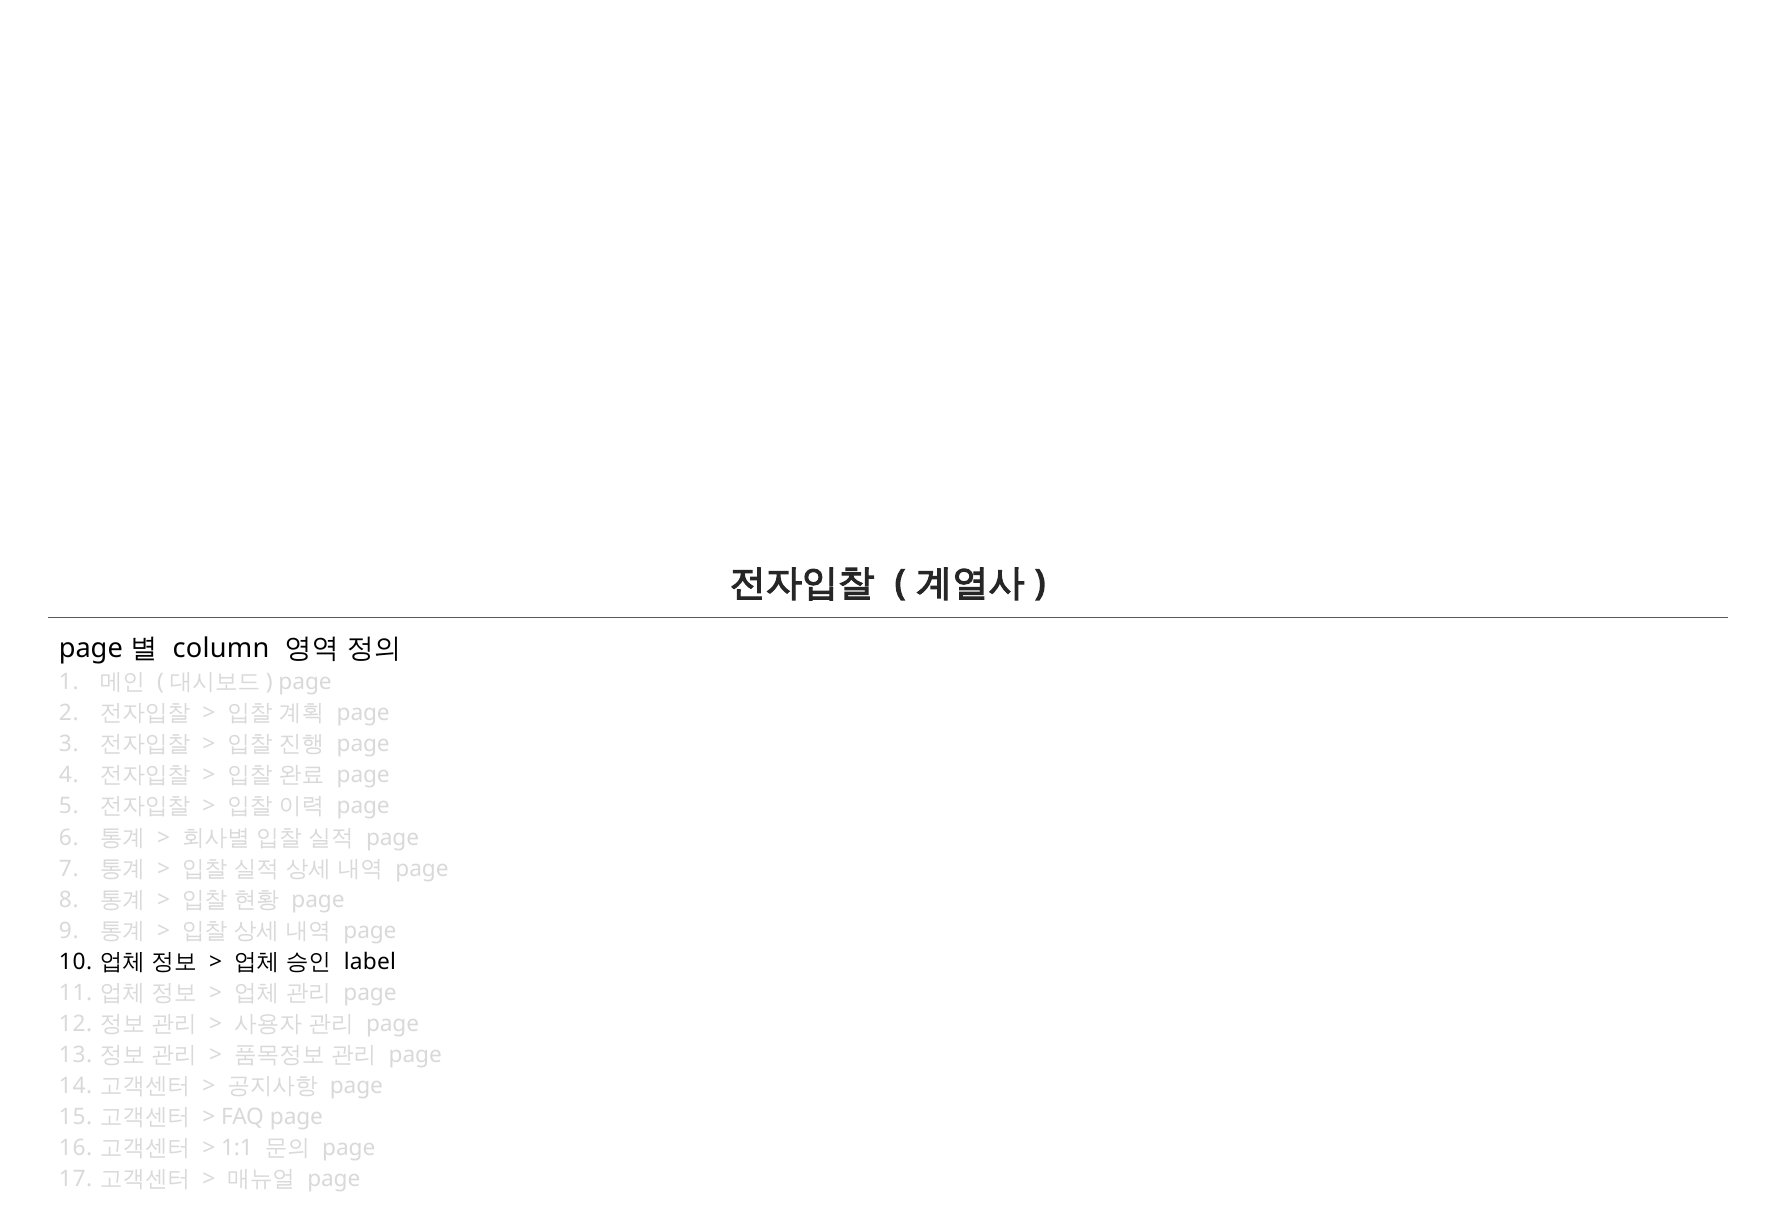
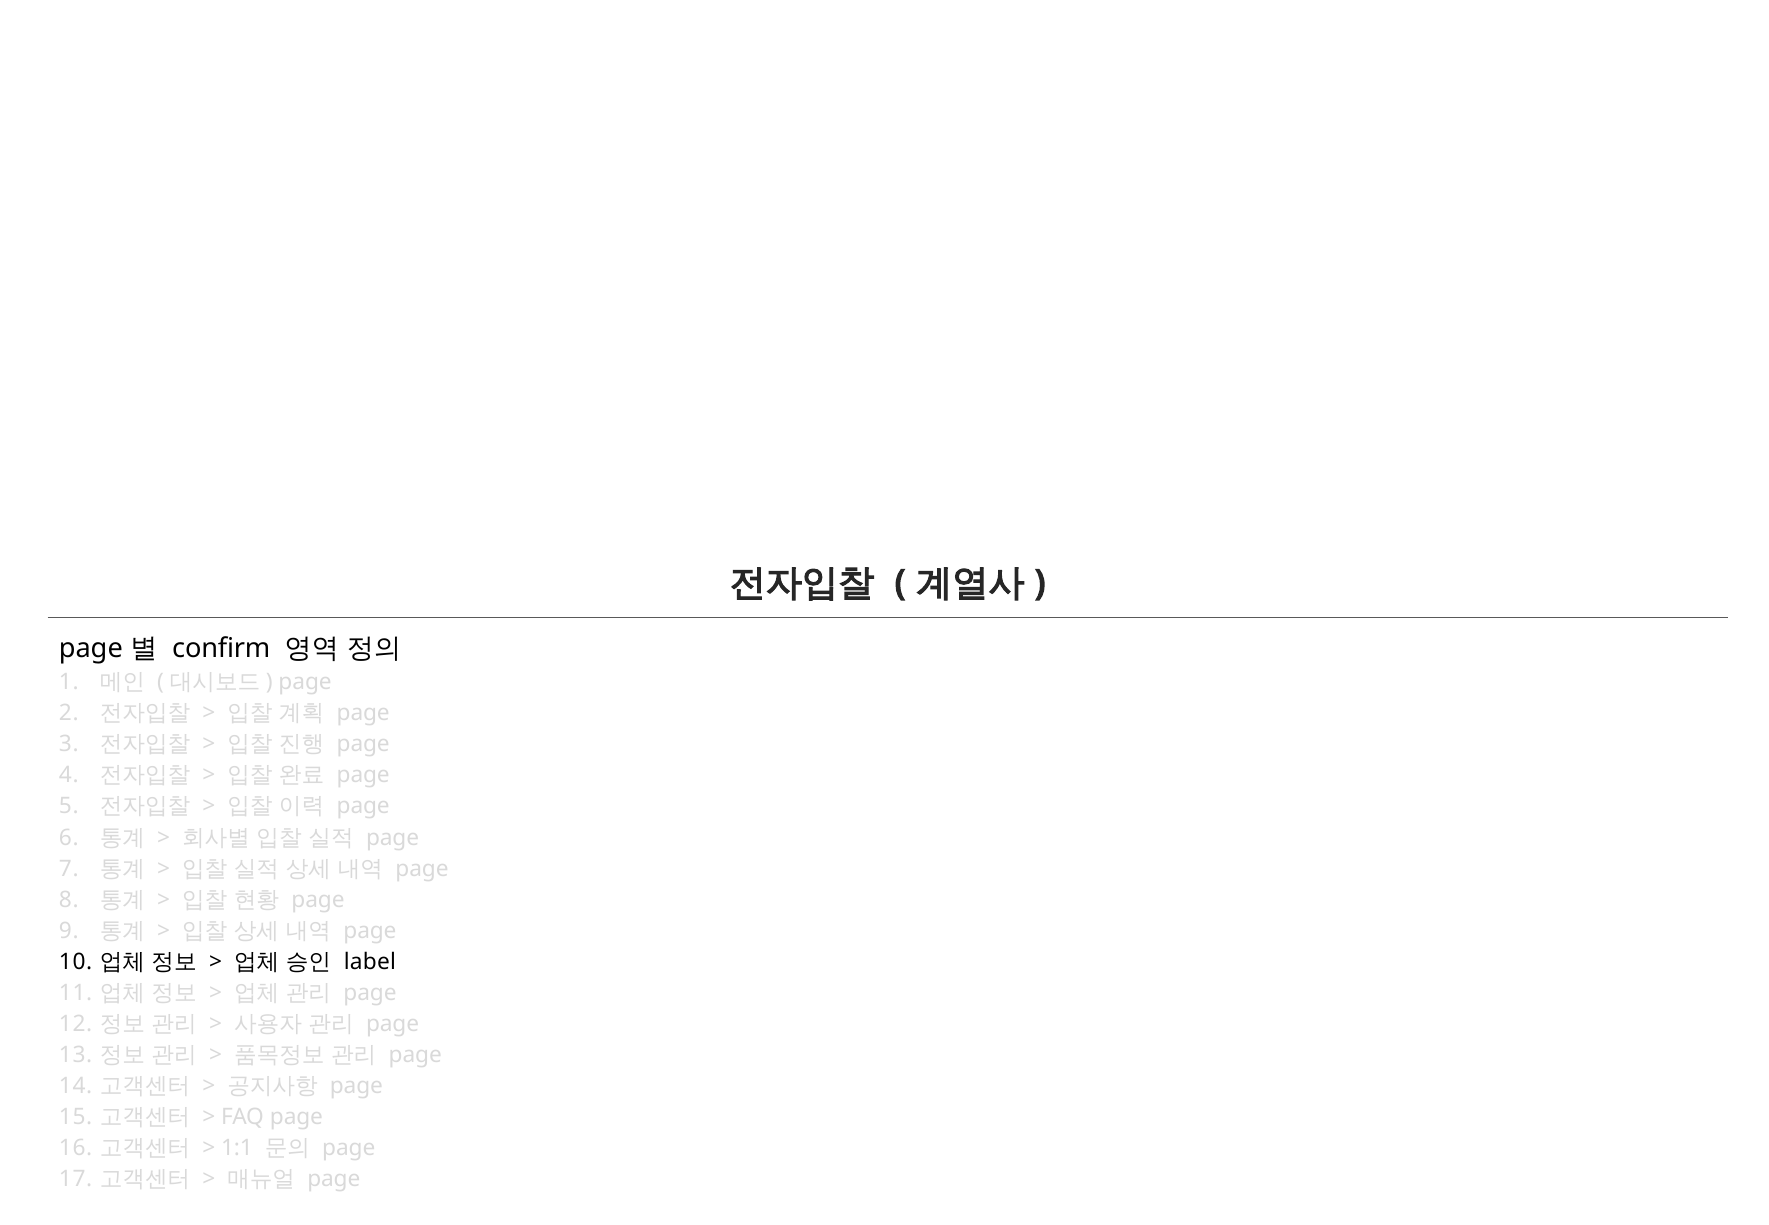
column: column -> confirm (221, 648)
